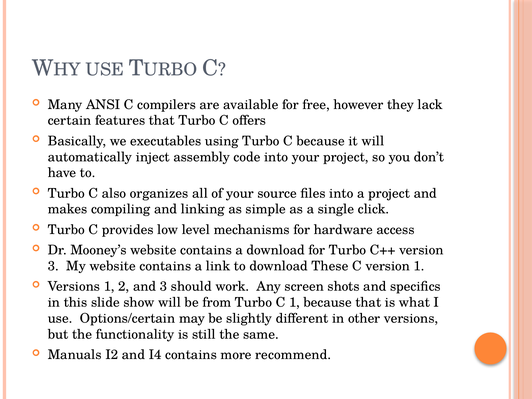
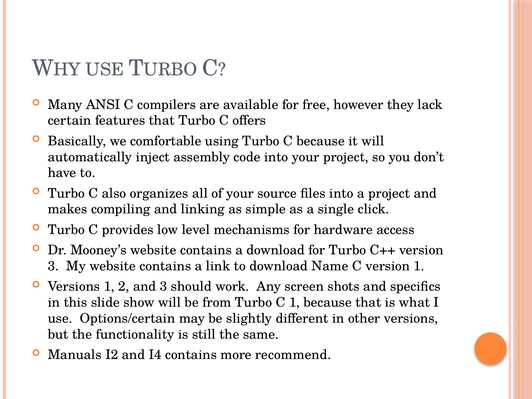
executables: executables -> comfortable (166, 141)
These: These -> Name (330, 266)
